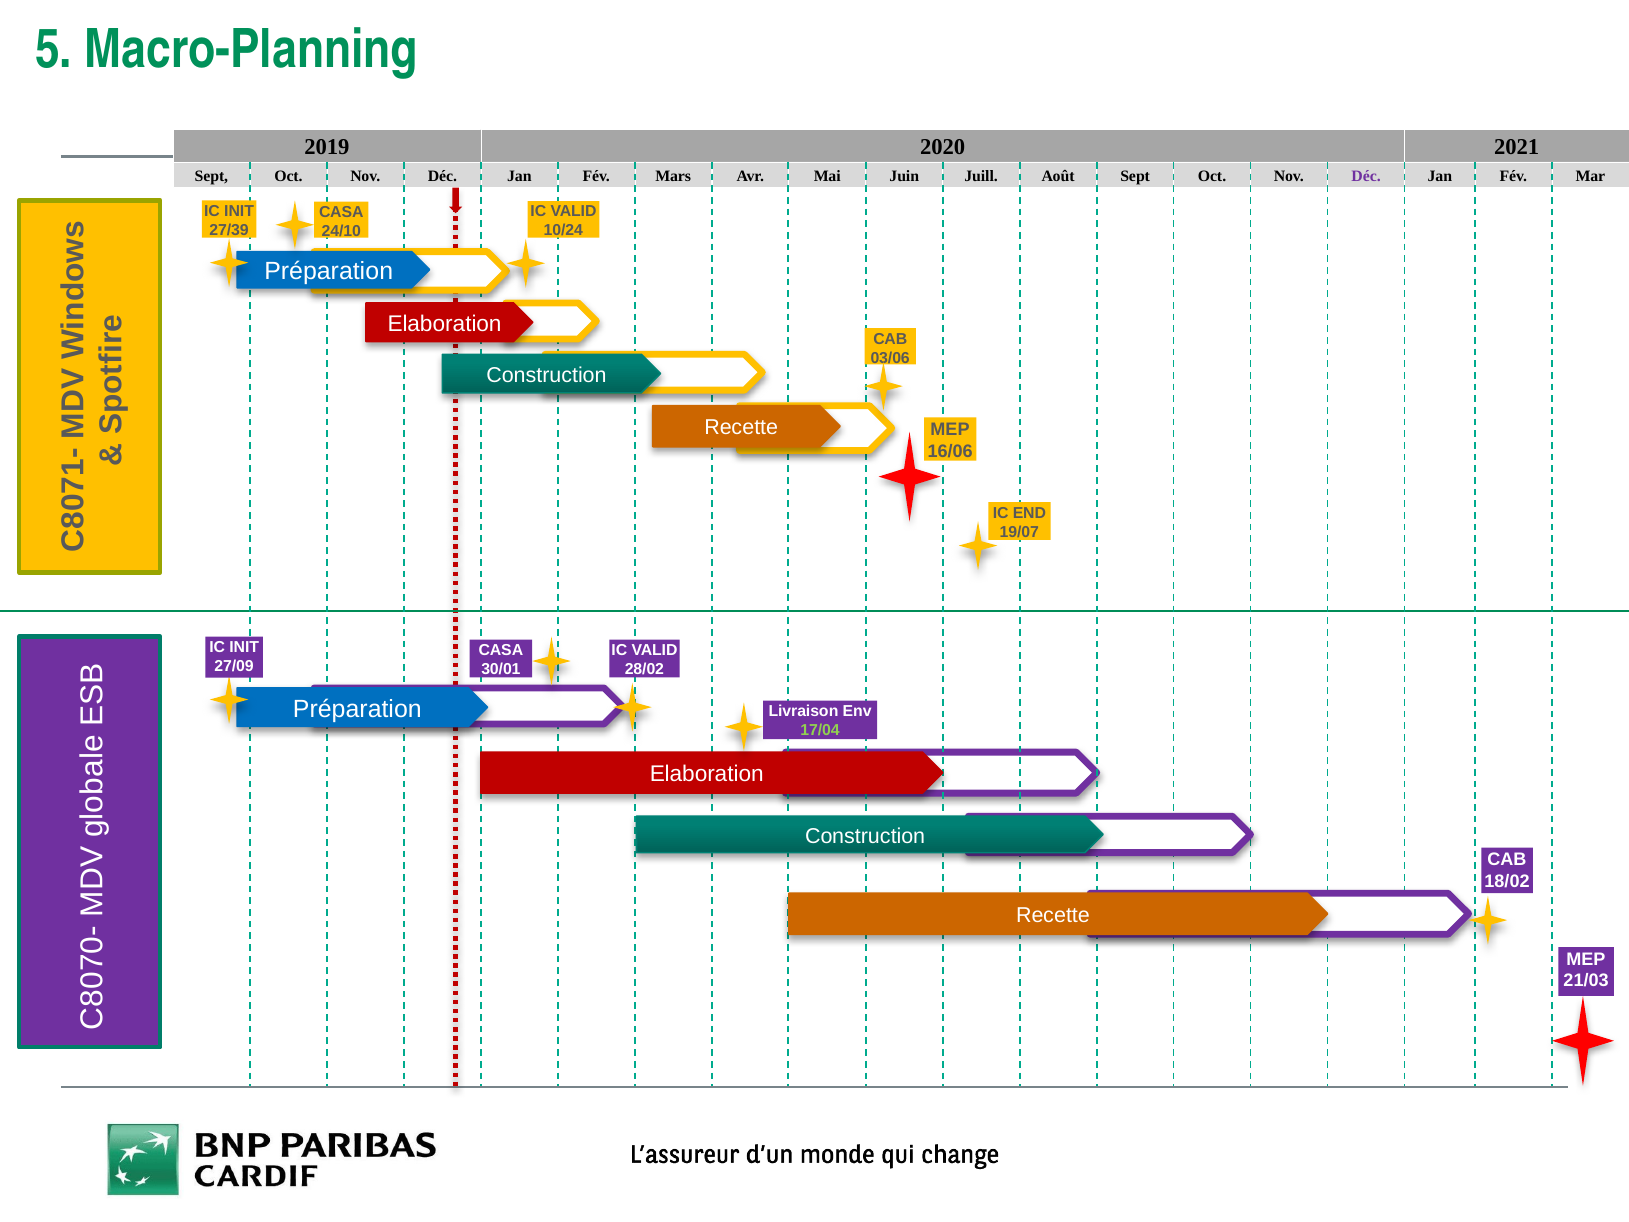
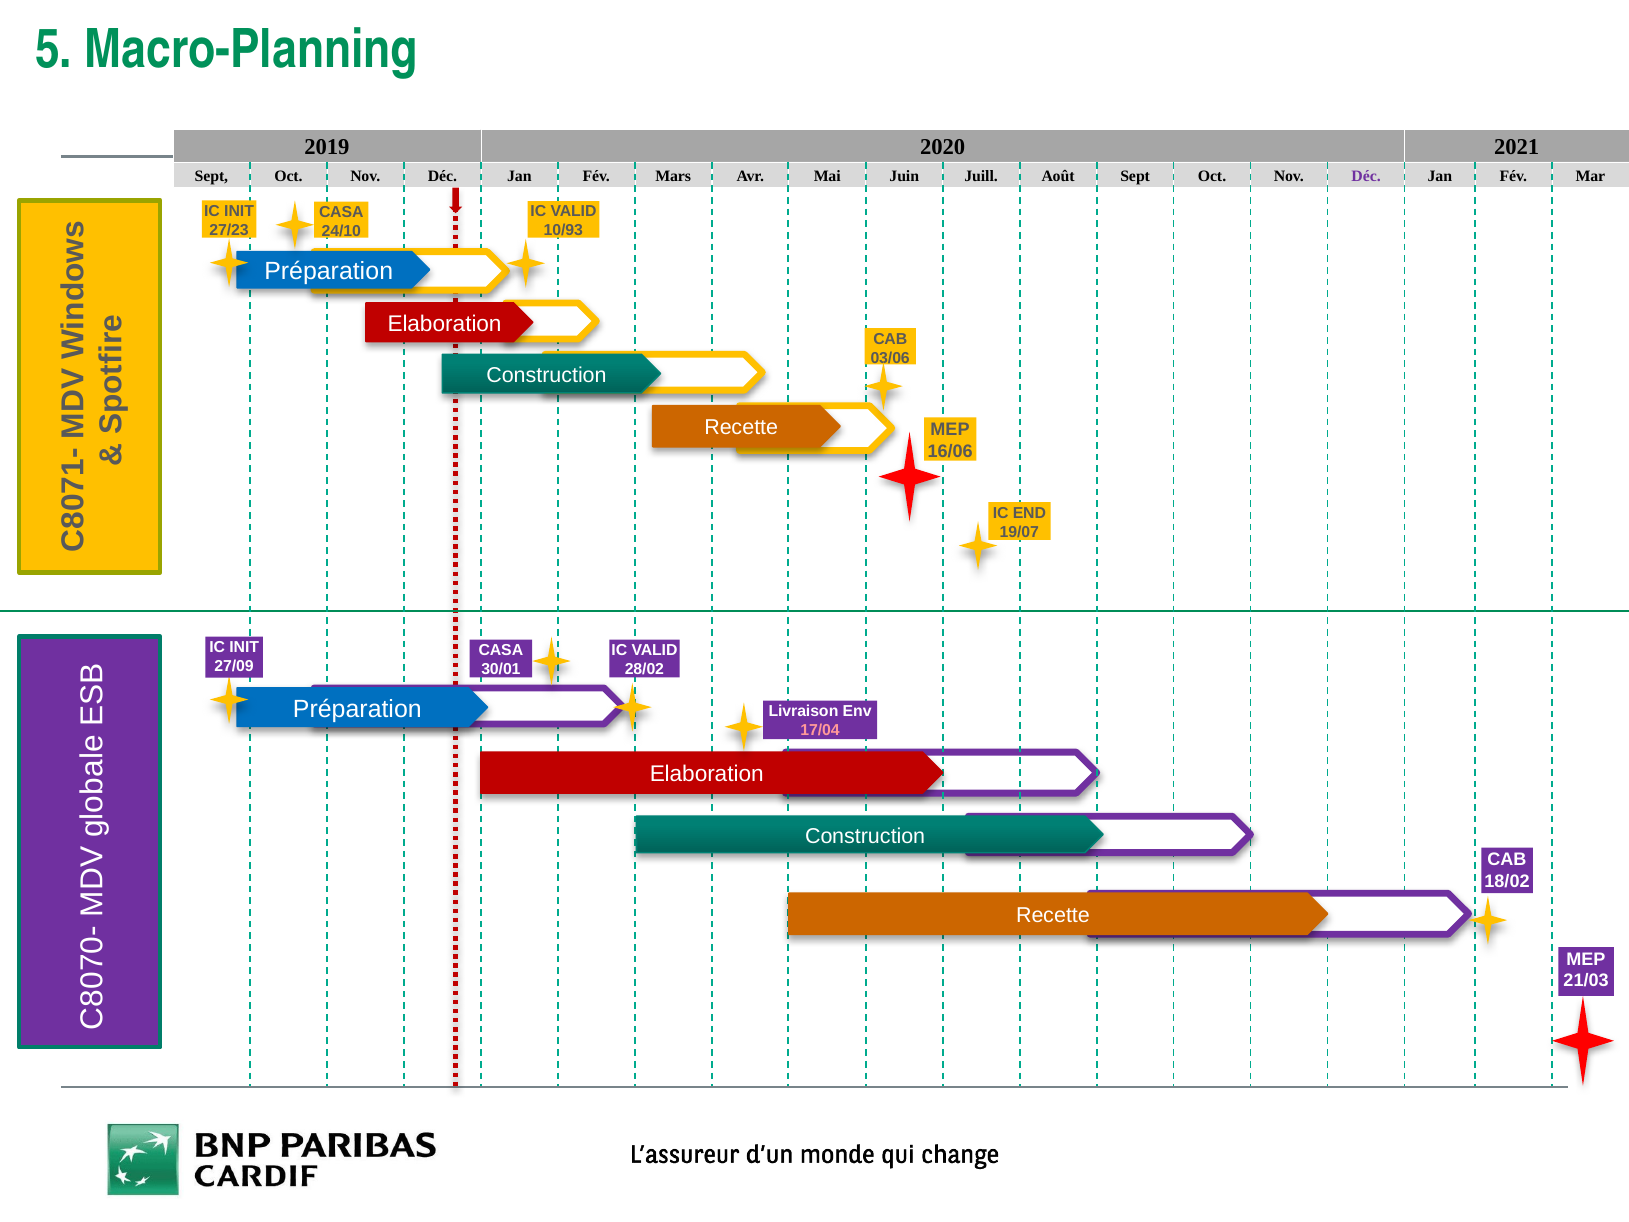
27/39: 27/39 -> 27/23 (229, 230)
10/24: 10/24 -> 10/93 (563, 231)
17/04 colour: light green -> pink (820, 730)
